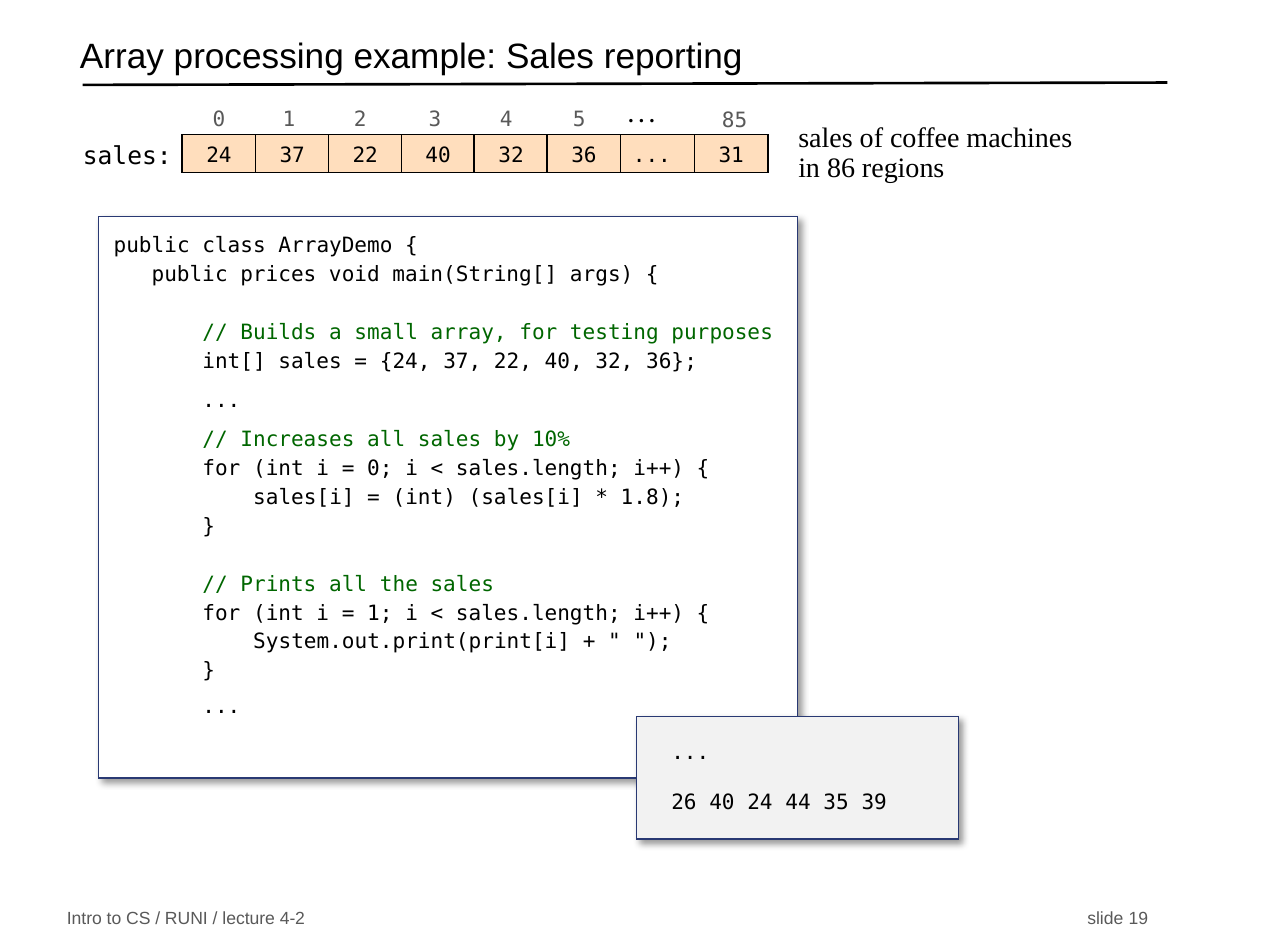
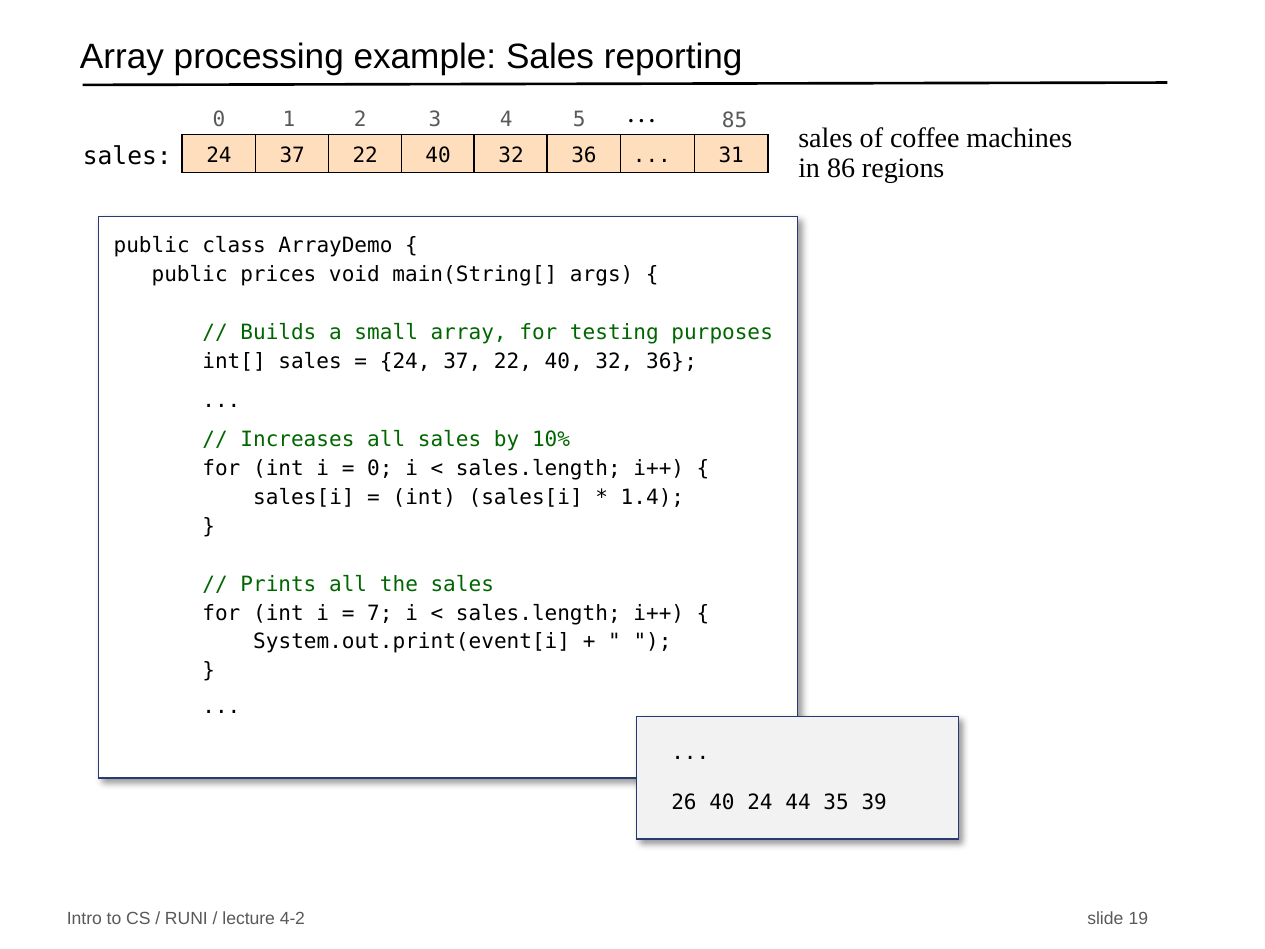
1.8: 1.8 -> 1.4 (652, 498)
1: 1 -> 7 (380, 613)
System.out.print(print[i: System.out.print(print[i -> System.out.print(event[i (412, 642)
